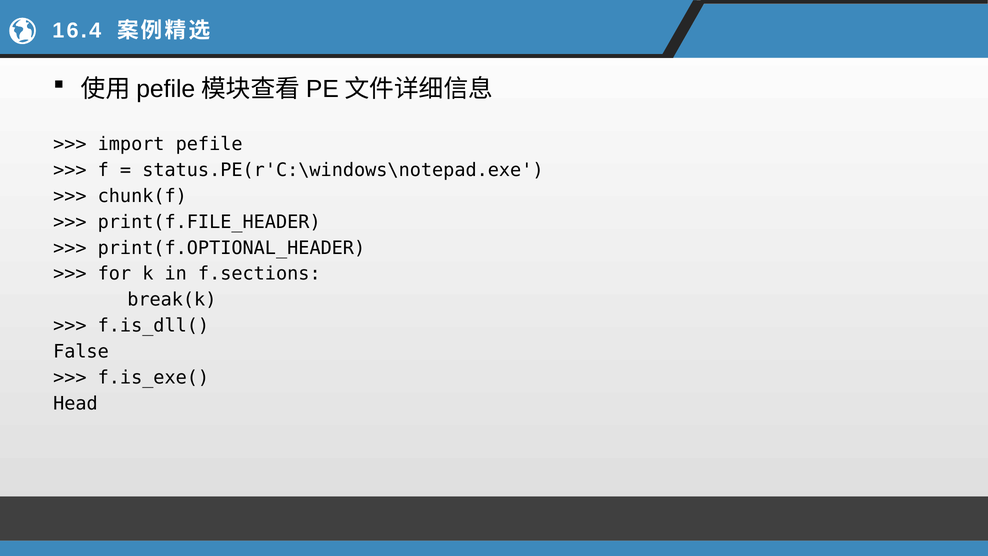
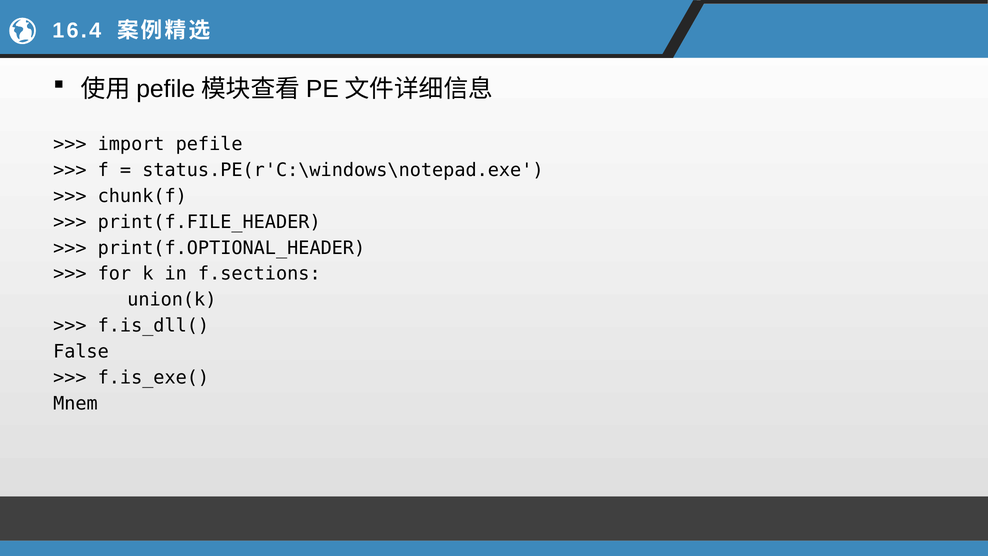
break(k: break(k -> union(k (172, 300)
Head: Head -> Mnem (75, 403)
